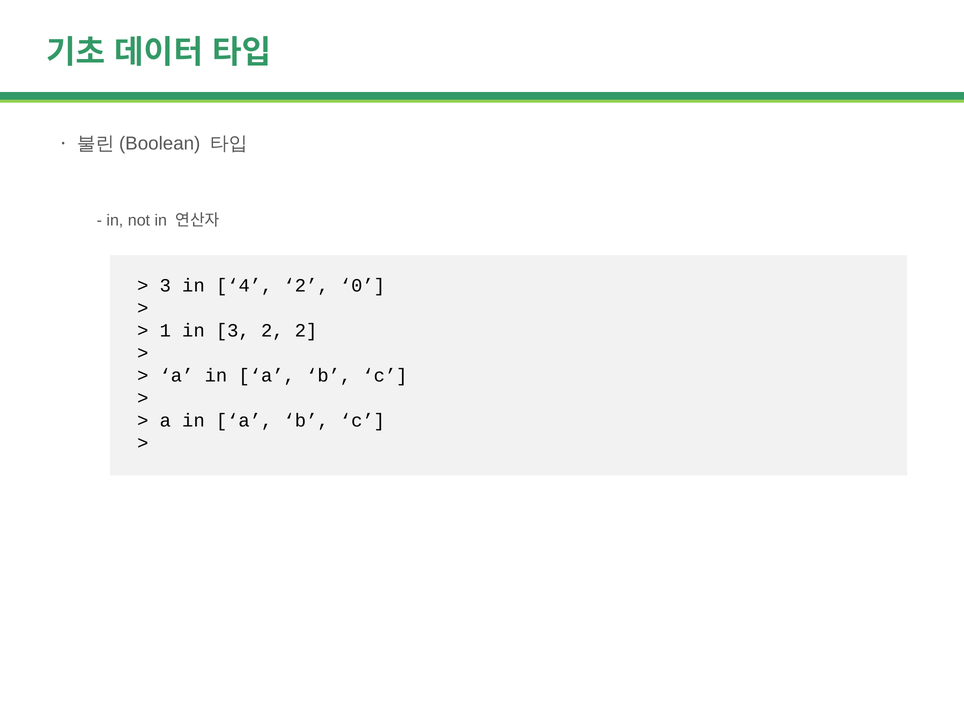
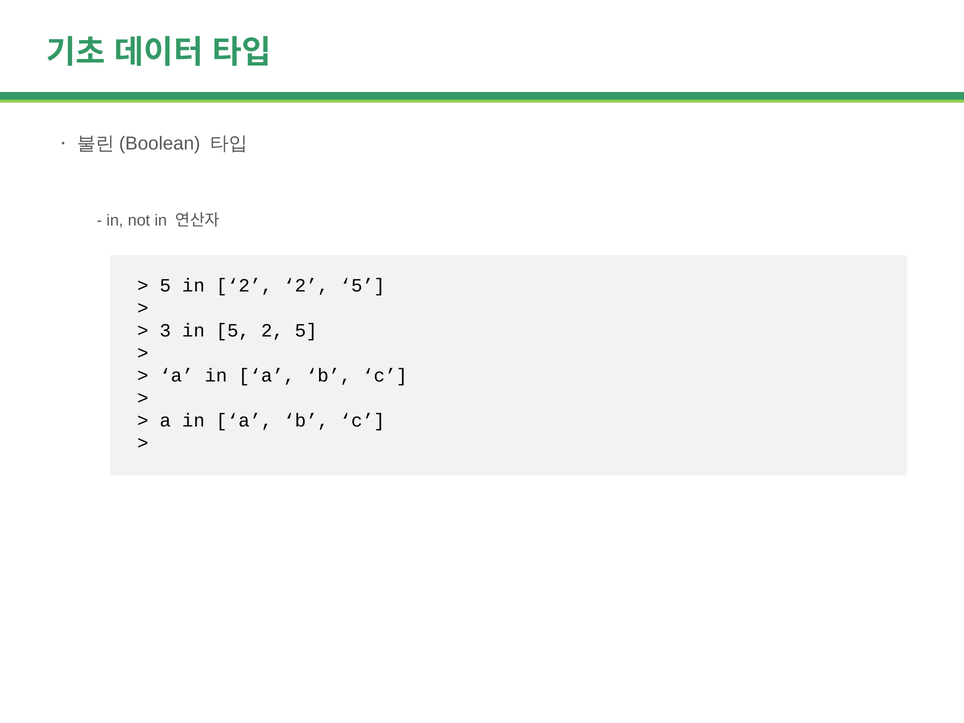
3: 3 -> 5 (165, 286)
in 4: 4 -> 2 (244, 286)
0: 0 -> 5 (362, 286)
1: 1 -> 3 (165, 331)
in 3: 3 -> 5 (233, 331)
2: 2 -> 5 (306, 331)
